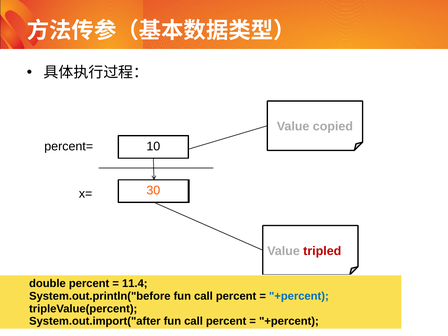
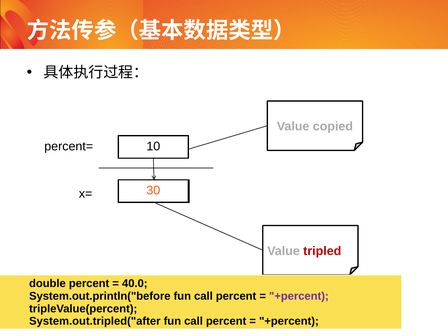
11.4: 11.4 -> 40.0 (135, 284)
+percent colour: blue -> purple (299, 296)
System.out.import("after: System.out.import("after -> System.out.tripled("after (95, 321)
